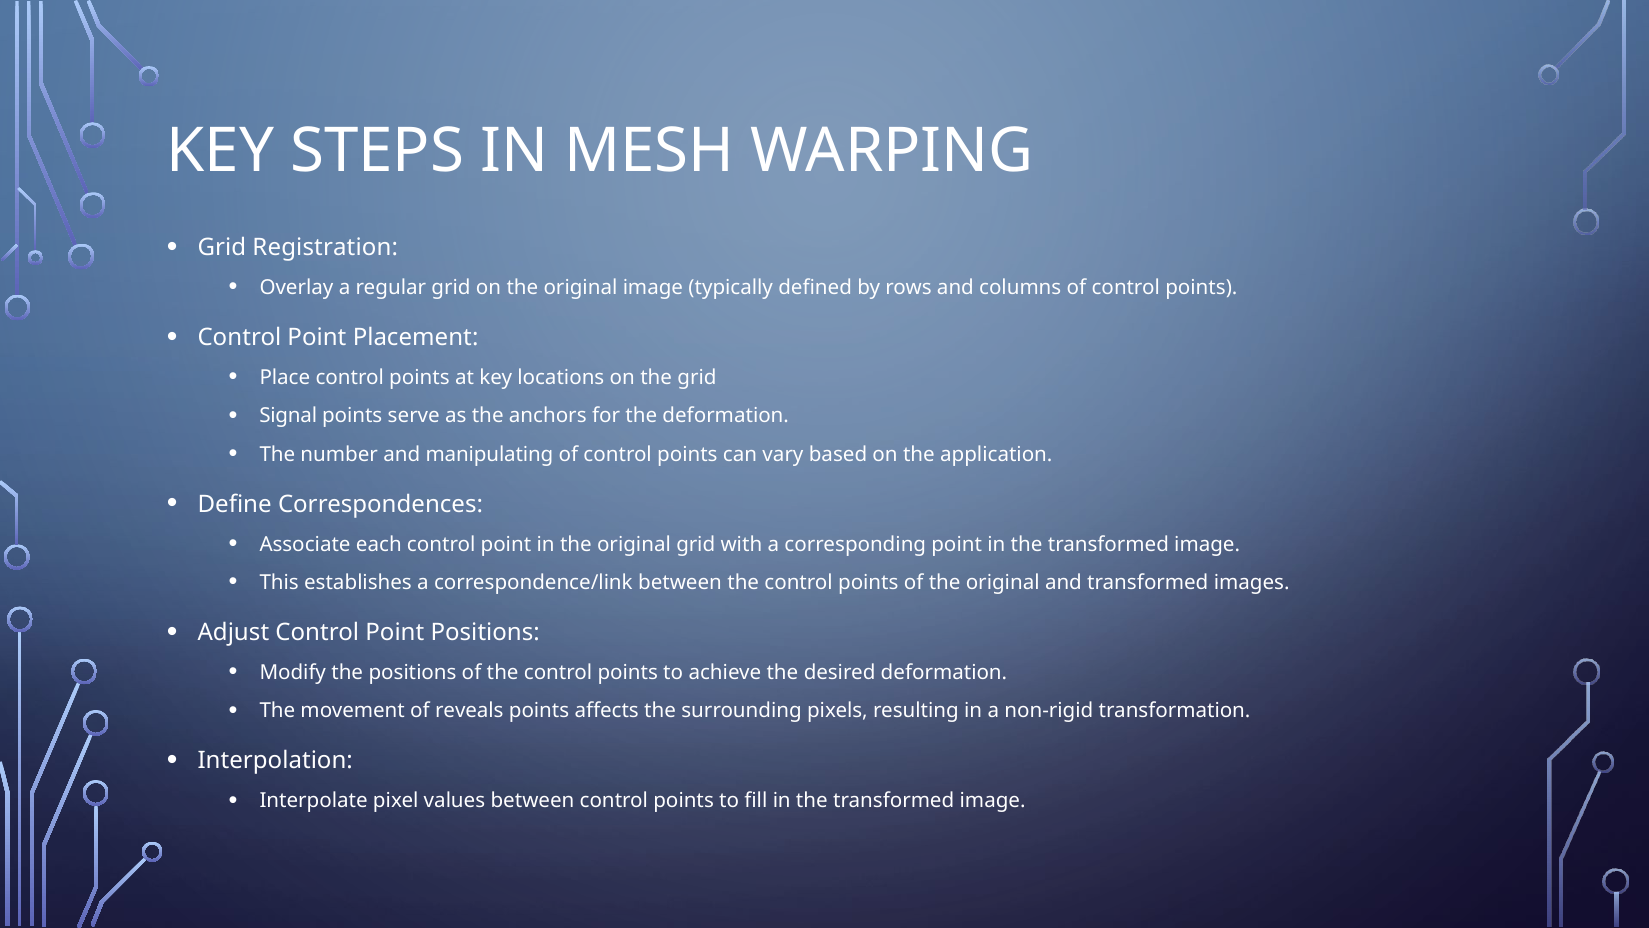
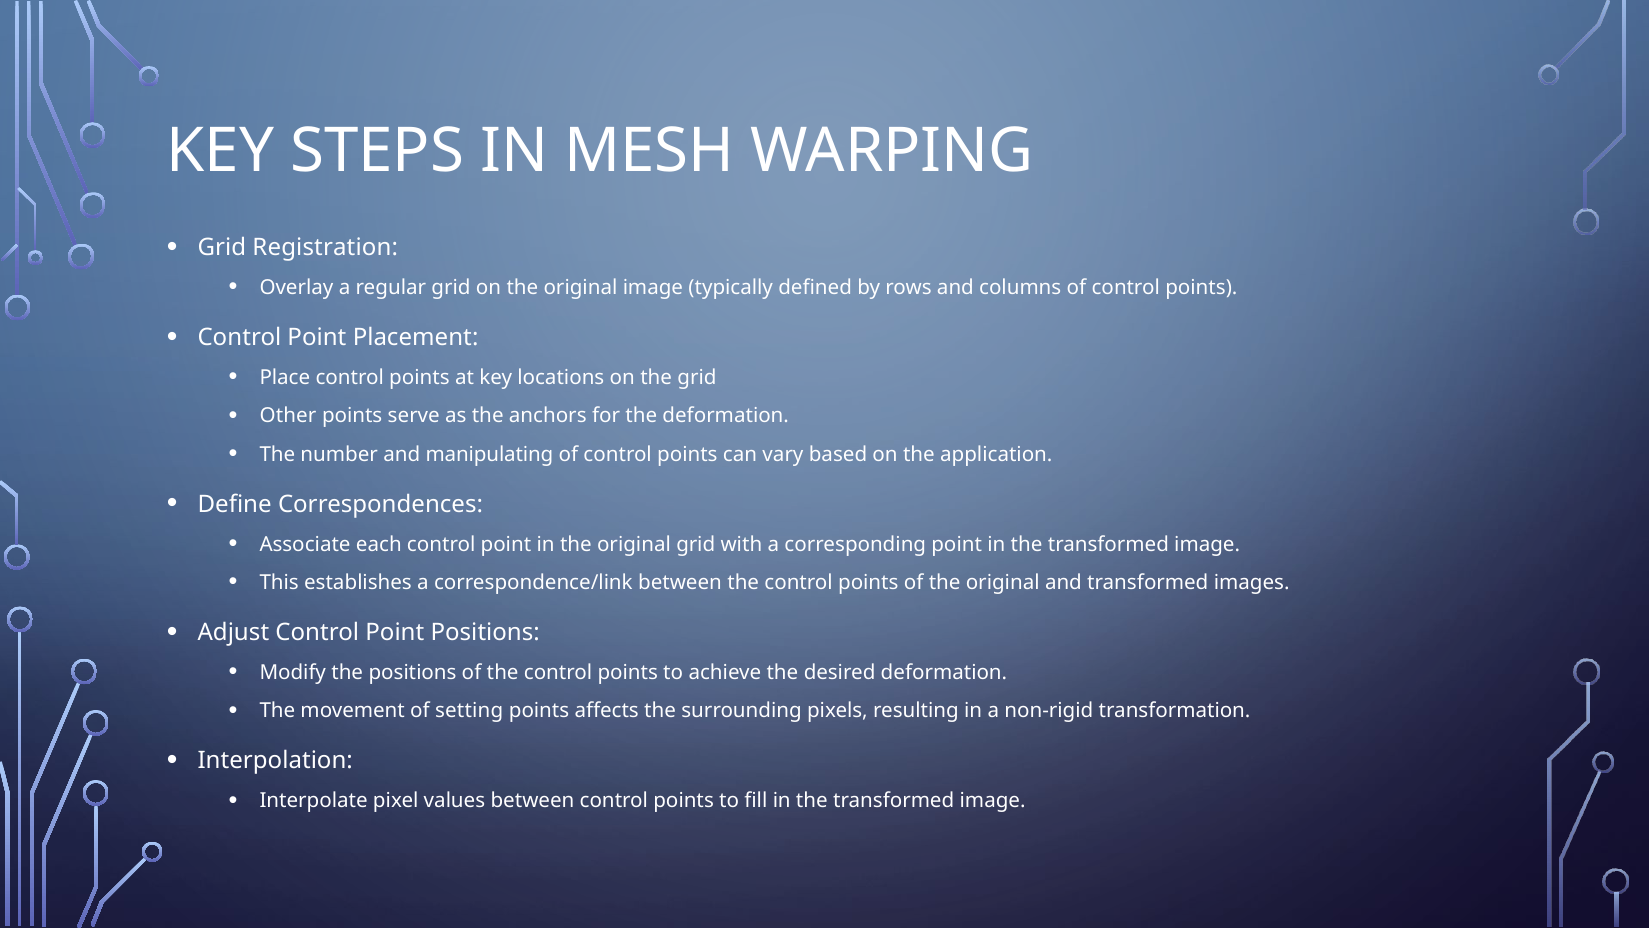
Signal: Signal -> Other (288, 416)
reveals: reveals -> setting (469, 711)
